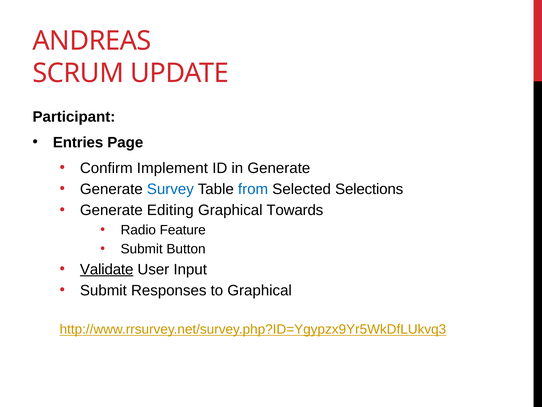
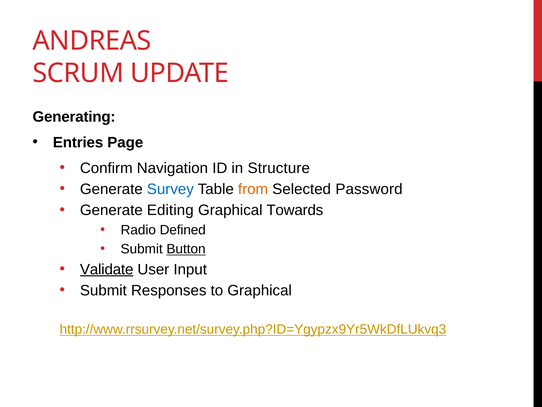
Participant: Participant -> Generating (74, 117)
Implement: Implement -> Navigation (172, 168)
in Generate: Generate -> Structure (279, 168)
from colour: blue -> orange (253, 189)
Selections: Selections -> Password (369, 189)
Feature: Feature -> Defined (183, 230)
Button underline: none -> present (186, 249)
